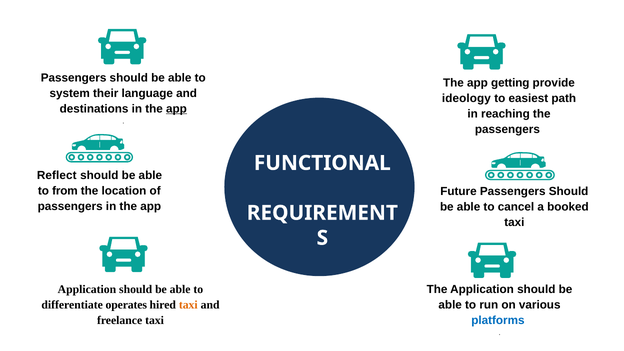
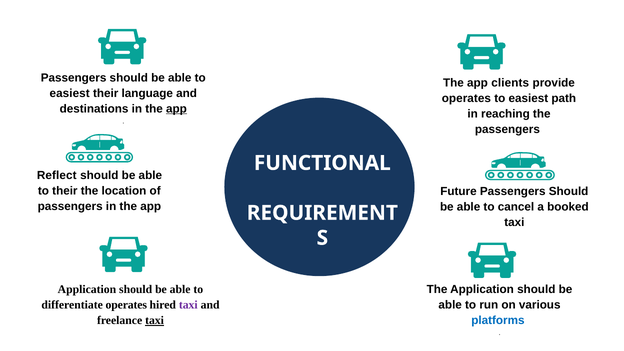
getting: getting -> clients (510, 83)
system: system -> easiest (70, 93)
ideology: ideology -> operates (466, 98)
to from: from -> their (65, 191)
taxi colour: orange -> purple (188, 305)
taxi underline: none -> present (155, 320)
